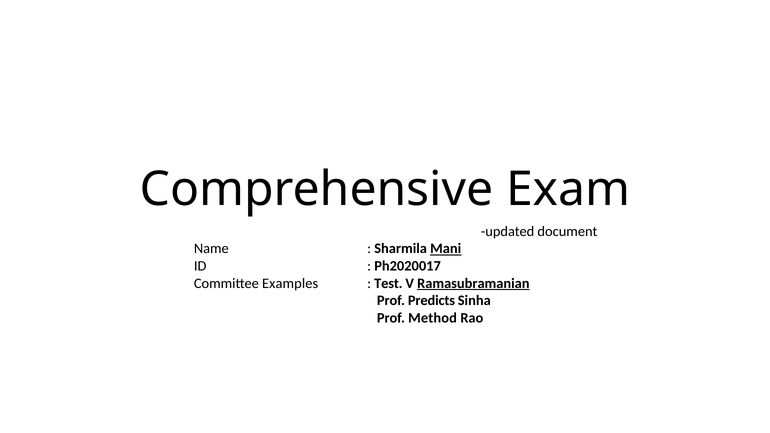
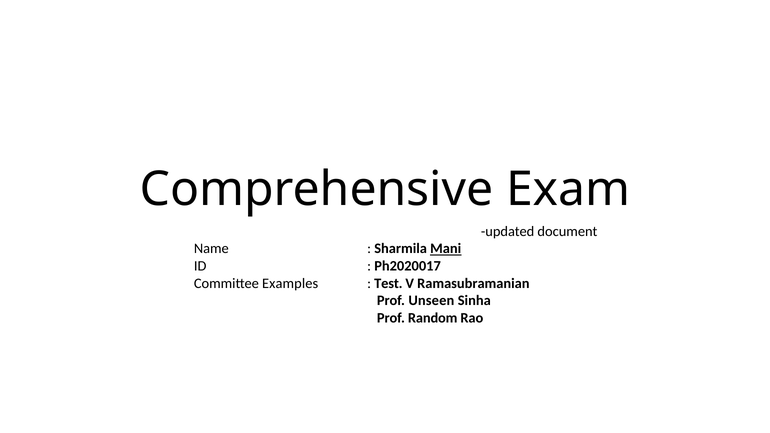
Ramasubramanian underline: present -> none (473, 283)
Predicts: Predicts -> Unseen (431, 301)
Method: Method -> Random (433, 318)
